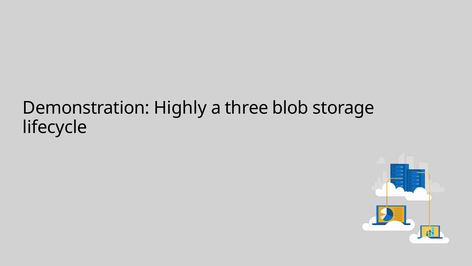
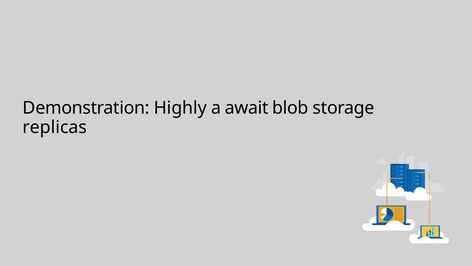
three: three -> await (247, 108)
lifecycle: lifecycle -> replicas (55, 127)
